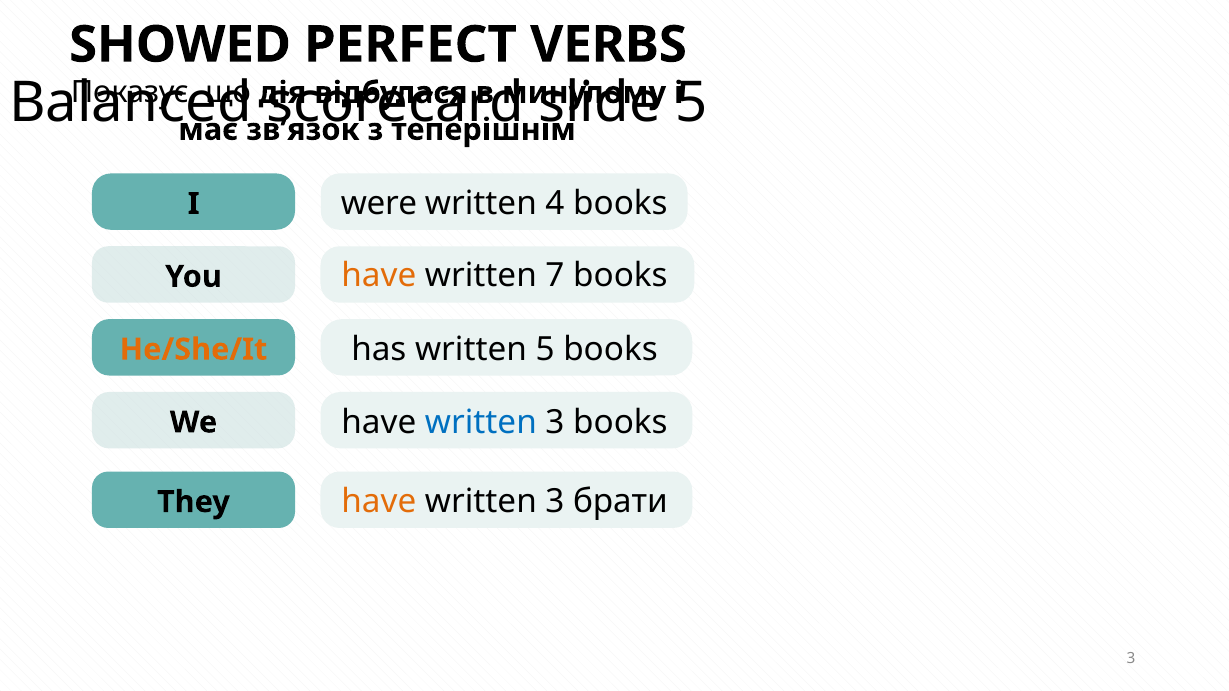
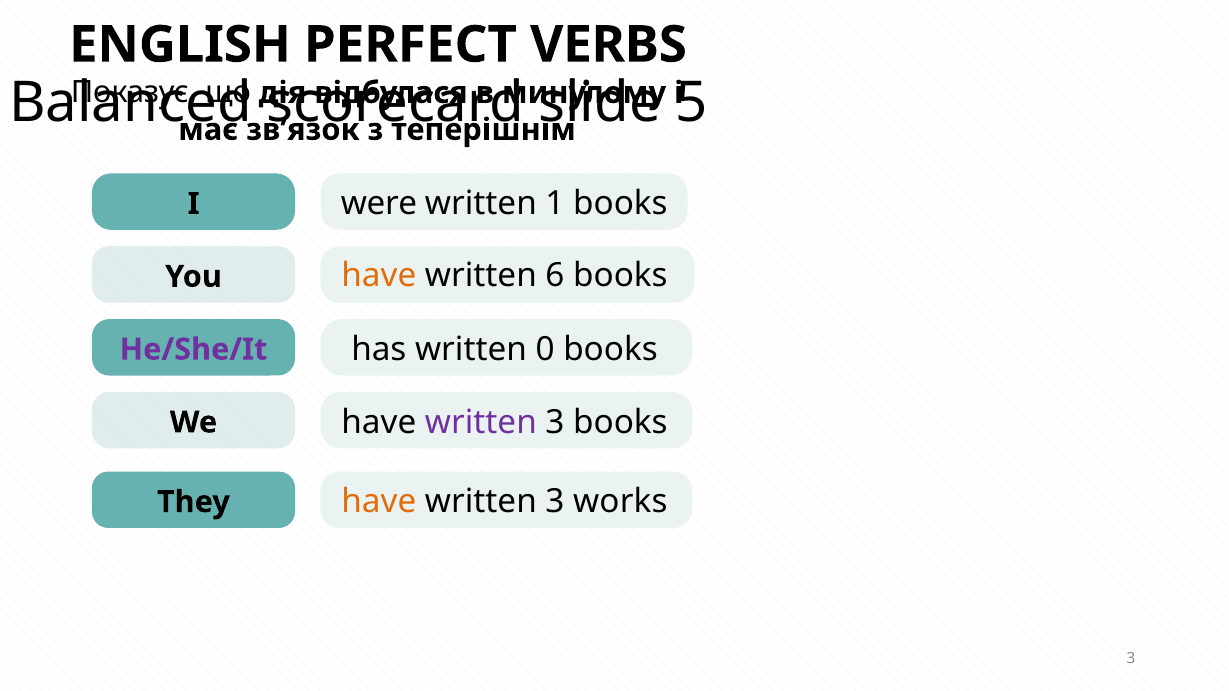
SHOWED: SHOWED -> ENGLISH (180, 45)
4: 4 -> 1 (555, 204)
7: 7 -> 6 (555, 275)
written 5: 5 -> 0 (545, 350)
He/She/It colour: orange -> purple (193, 350)
written colour: blue -> purple (481, 423)
брати: брати -> works (620, 502)
